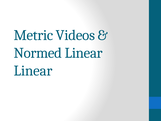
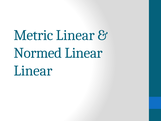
Metric Videos: Videos -> Linear (75, 35)
